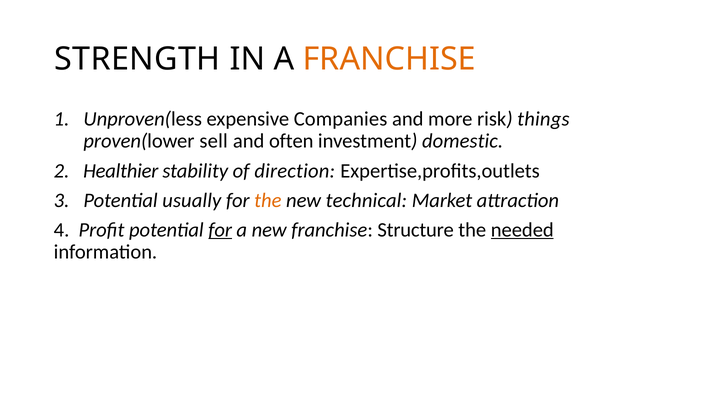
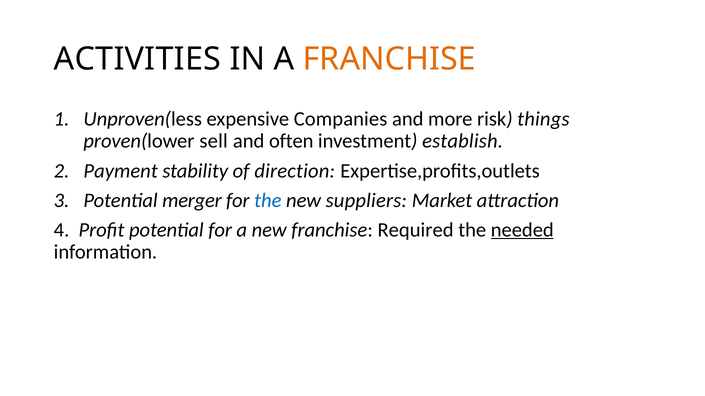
STRENGTH: STRENGTH -> ACTIVITIES (137, 59)
domestic: domestic -> establish (463, 141)
Healthier: Healthier -> Payment (121, 171)
usually: usually -> merger (192, 201)
the colour: orange -> blue (268, 201)
technical: technical -> suppliers (366, 201)
for underline: present -> none (220, 230)
Structure: Structure -> Required (416, 230)
